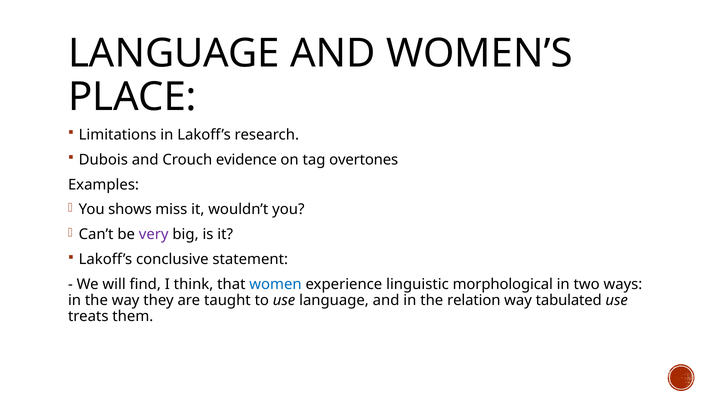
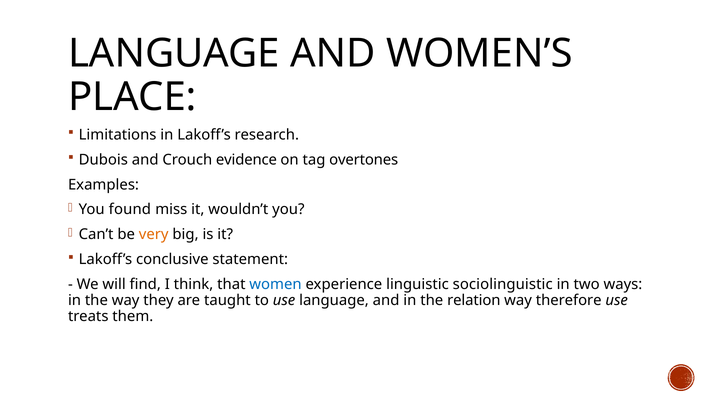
shows: shows -> found (130, 210)
very colour: purple -> orange (154, 235)
morphological: morphological -> sociolinguistic (503, 285)
tabulated: tabulated -> therefore (569, 301)
